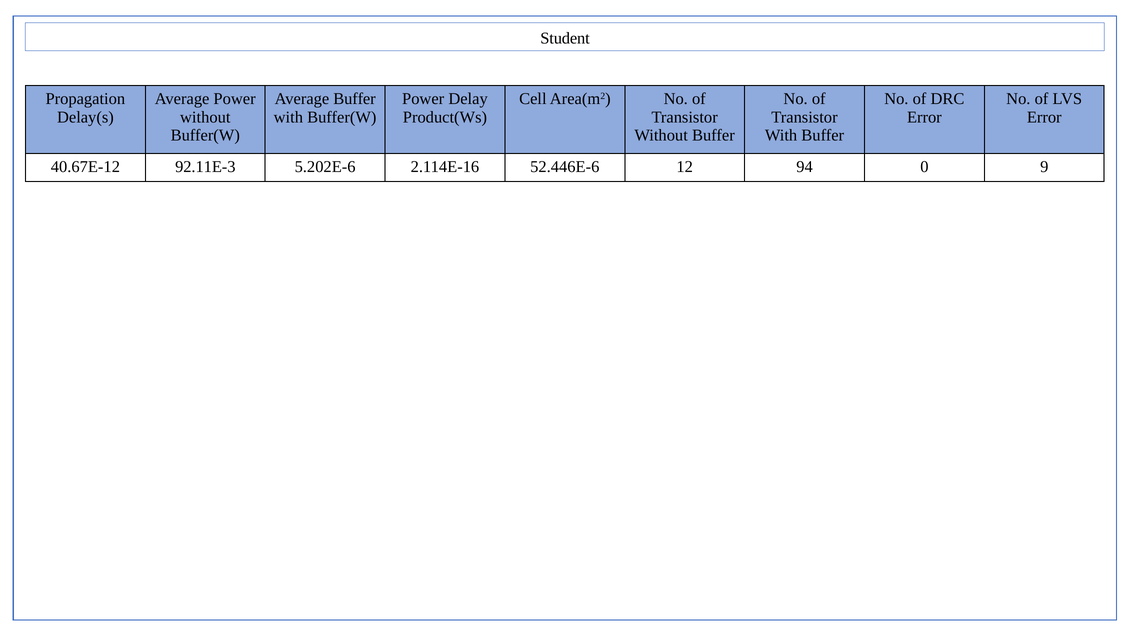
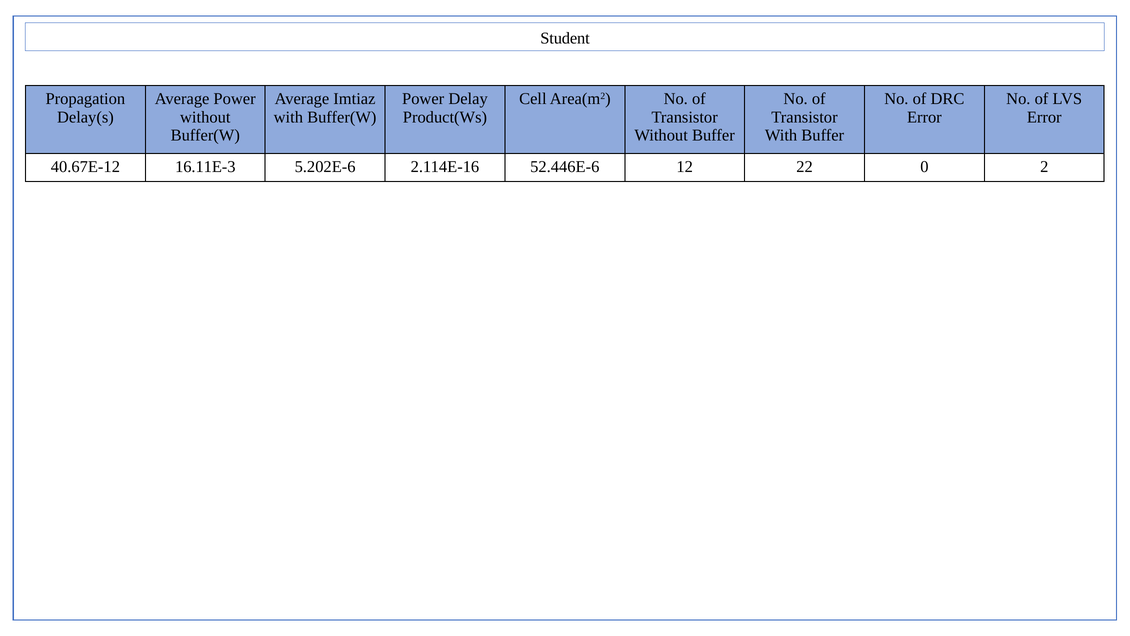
Average Buffer: Buffer -> Imtiaz (354, 99)
92.11E-3: 92.11E-3 -> 16.11E-3 (205, 167)
94: 94 -> 22 (805, 167)
9: 9 -> 2 (1044, 167)
